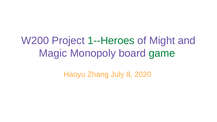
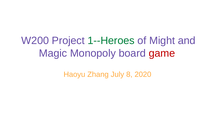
game colour: green -> red (162, 53)
